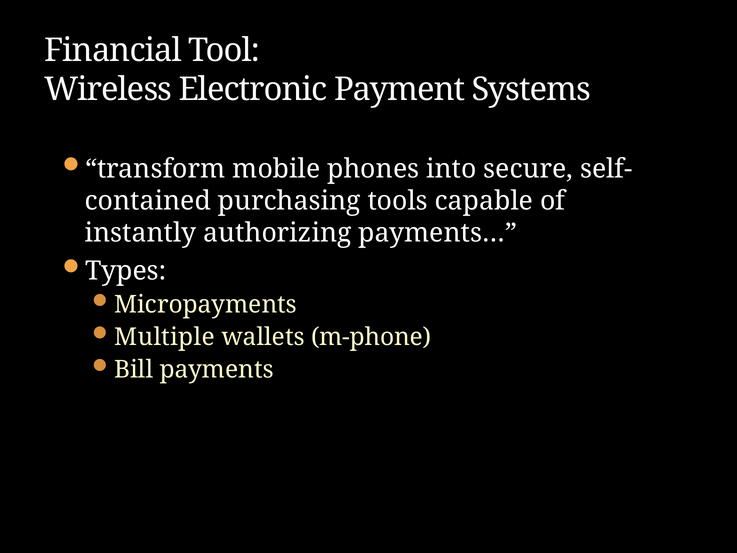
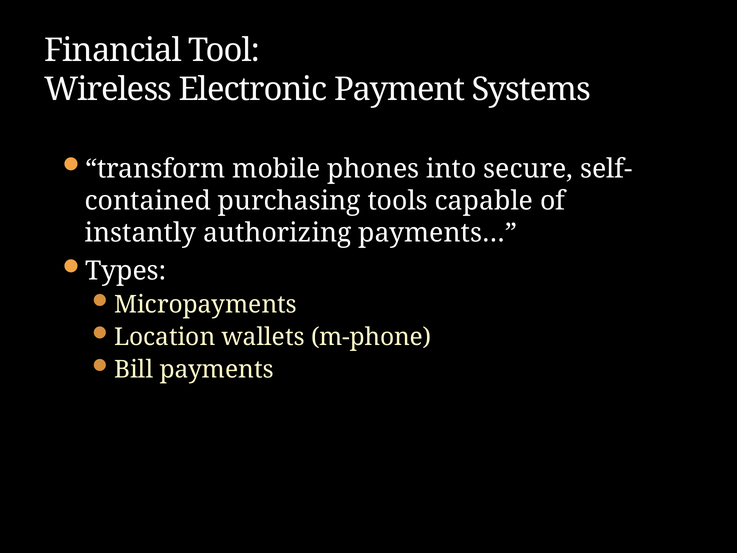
Multiple: Multiple -> Location (165, 337)
